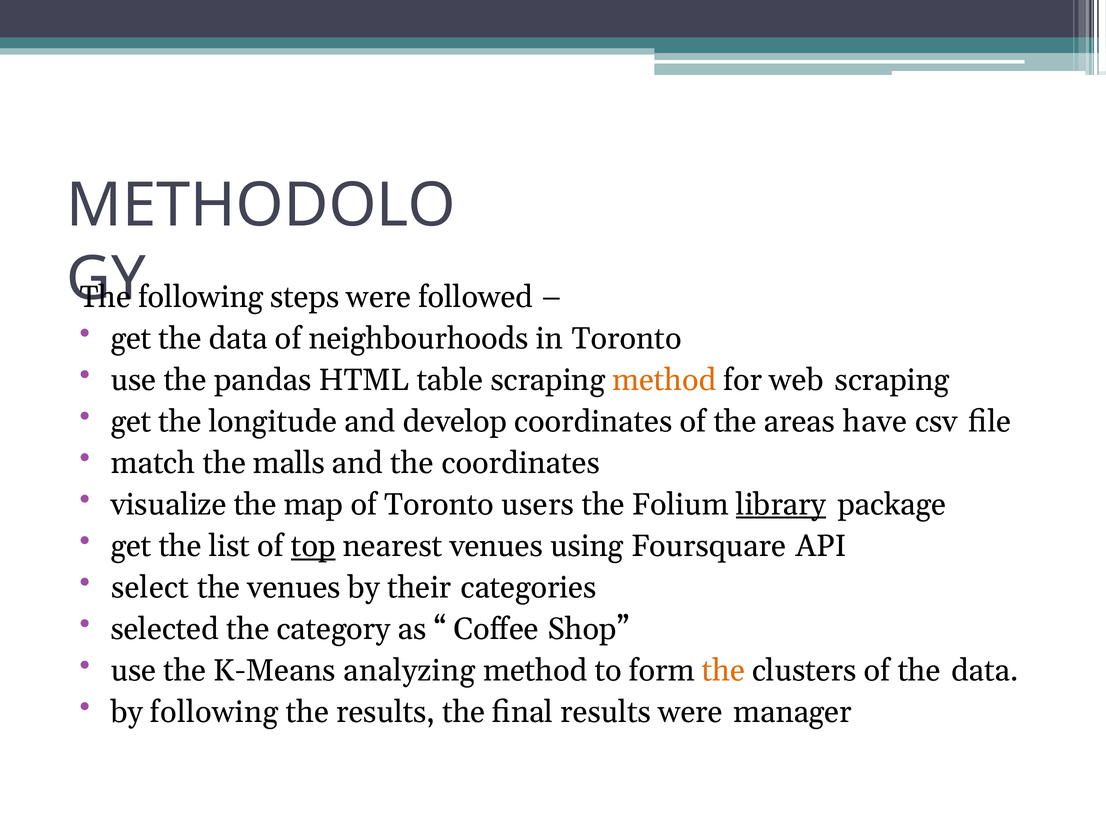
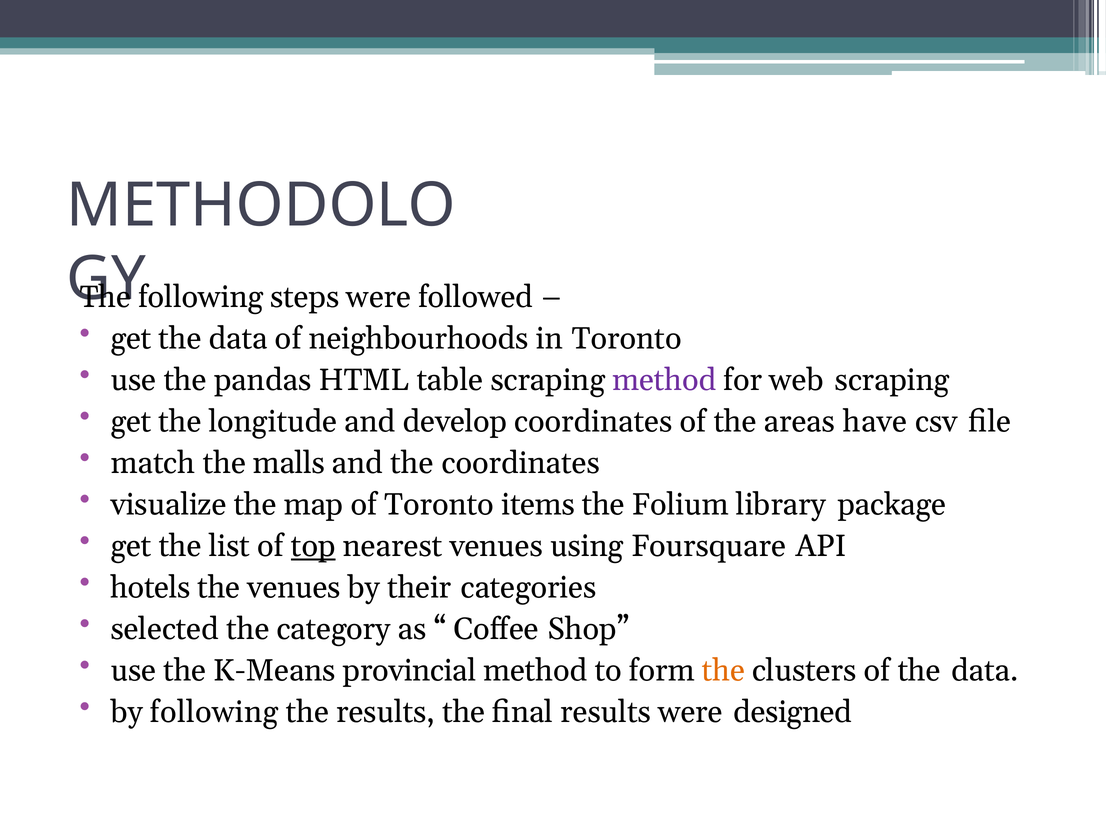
method colour: orange -> purple (664, 380)
users: users -> items (538, 505)
library underline: present -> none (781, 505)
select: select -> hotels (150, 588)
analyzing: analyzing -> provincial (410, 671)
manager: manager -> designed (793, 712)
